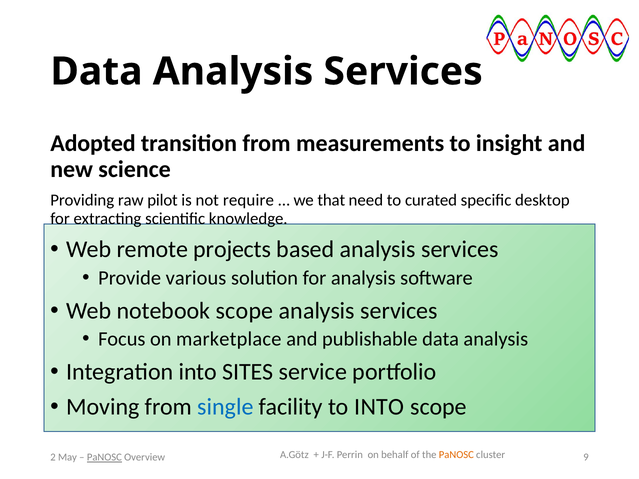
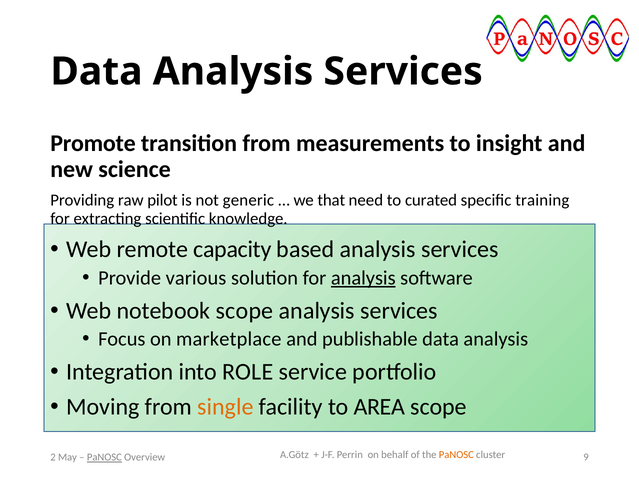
Adopted: Adopted -> Promote (93, 144)
require: require -> generic (248, 200)
desktop: desktop -> training (542, 200)
projects: projects -> capacity (232, 250)
analysis underline: none -> present (363, 278)
SITES: SITES -> ROLE (248, 372)
single colour: blue -> orange (225, 407)
to INTO: INTO -> AREA (379, 407)
